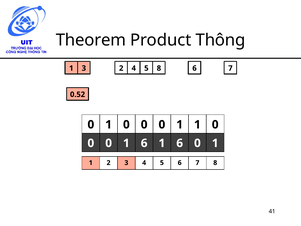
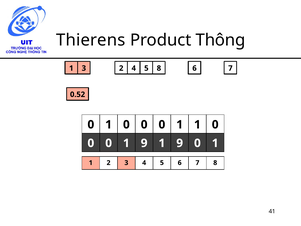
Theorem: Theorem -> Thierens (91, 40)
0 1 6: 6 -> 9 (144, 143)
6: 6 -> 9 (180, 143)
